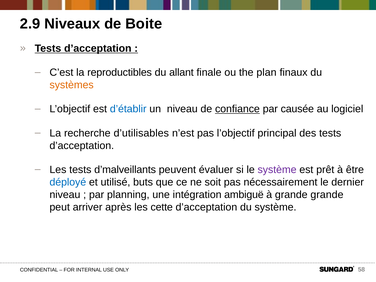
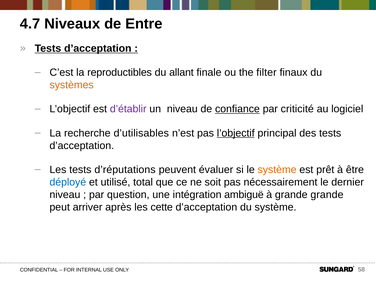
2.9: 2.9 -> 4.7 (30, 24)
Boite: Boite -> Entre (144, 24)
plan: plan -> filter (266, 72)
d’établir colour: blue -> purple (128, 109)
causée: causée -> criticité (297, 109)
l’objectif underline: none -> present (236, 133)
d’malveillants: d’malveillants -> d’réputations (125, 170)
système colour: purple -> orange (277, 170)
buts: buts -> total (143, 182)
planning: planning -> question (128, 195)
